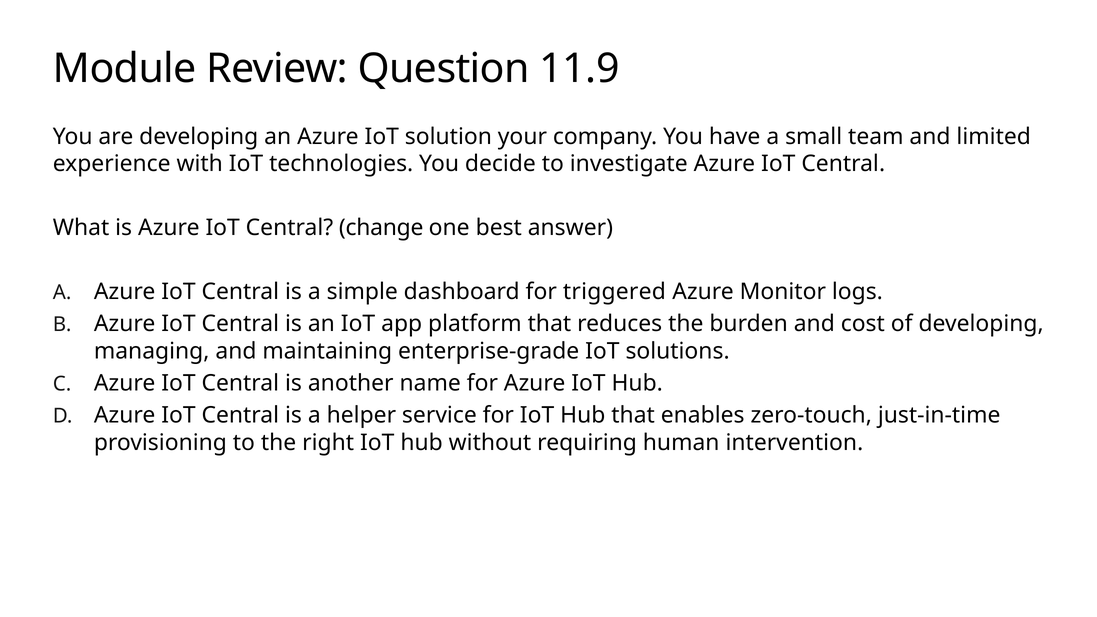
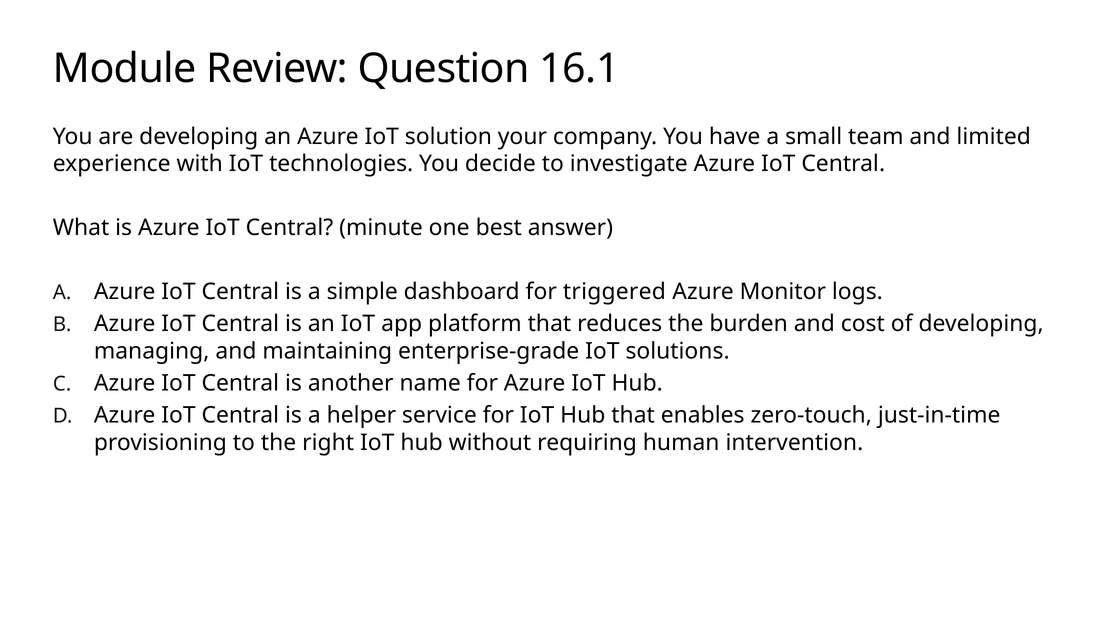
11.9: 11.9 -> 16.1 (579, 69)
change: change -> minute (381, 228)
